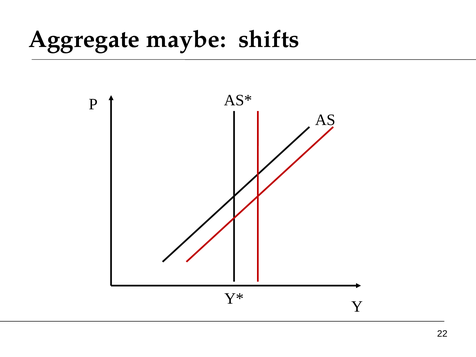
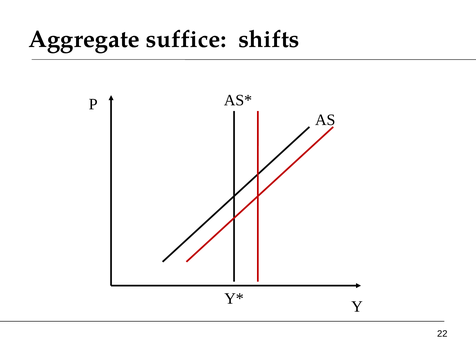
maybe: maybe -> suffice (186, 39)
